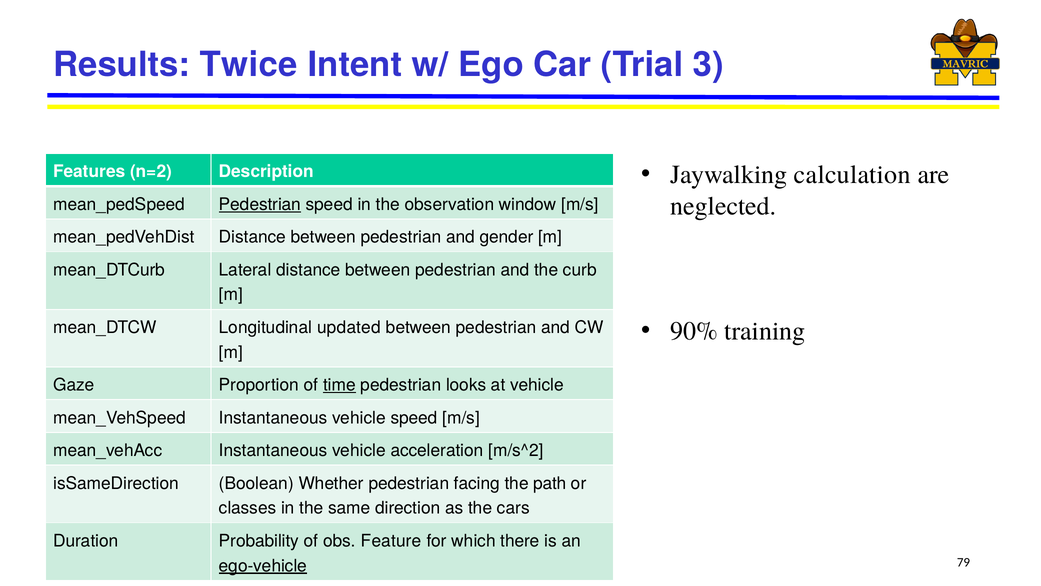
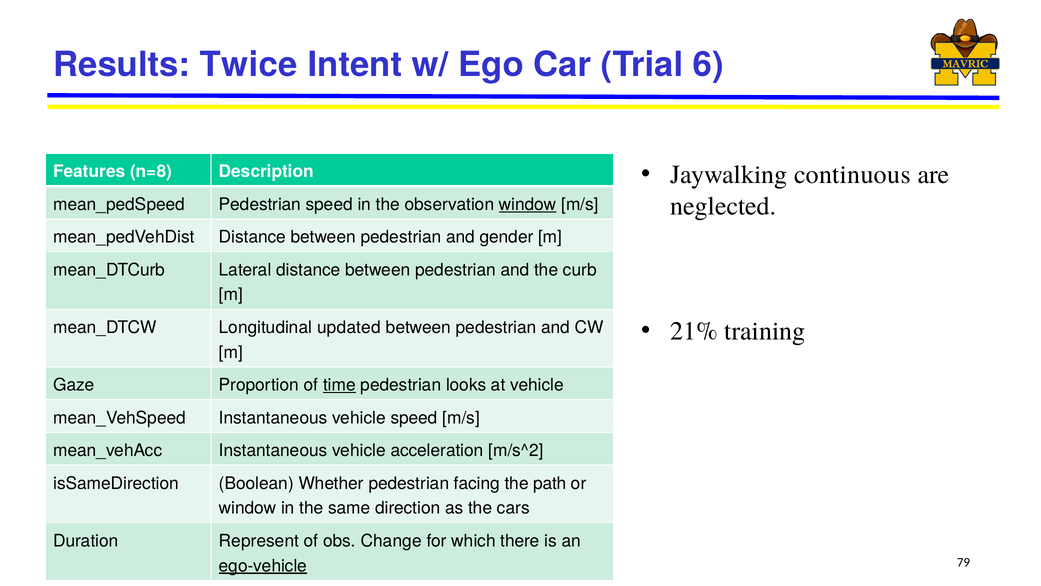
3: 3 -> 6 (708, 65)
calculation: calculation -> continuous (852, 175)
n=2: n=2 -> n=8 (151, 171)
Pedestrian underline: present -> none (260, 204)
window underline: none -> present (528, 204)
90%: 90% -> 21% (694, 331)
classes: classes -> window (248, 508)
Probability: Probability -> Represent (259, 540)
Feature: Feature -> Change (391, 540)
